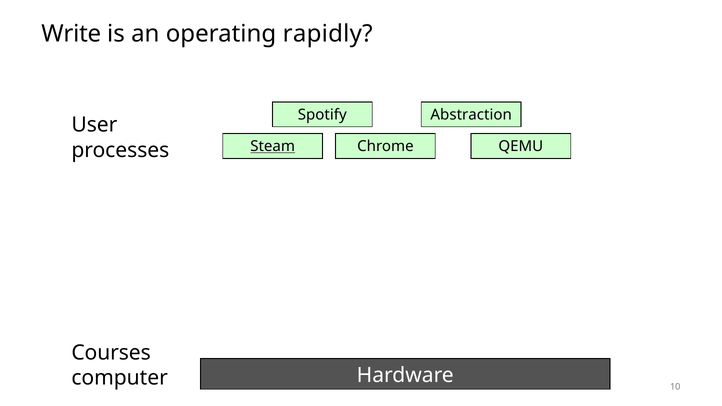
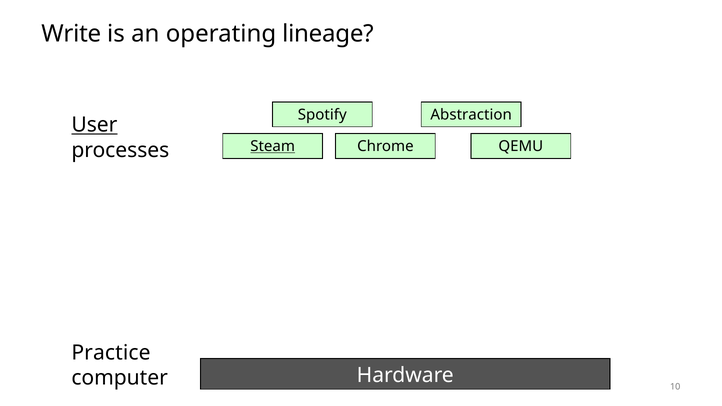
rapidly: rapidly -> lineage (328, 34)
User underline: none -> present (94, 125)
Courses: Courses -> Practice (111, 353)
